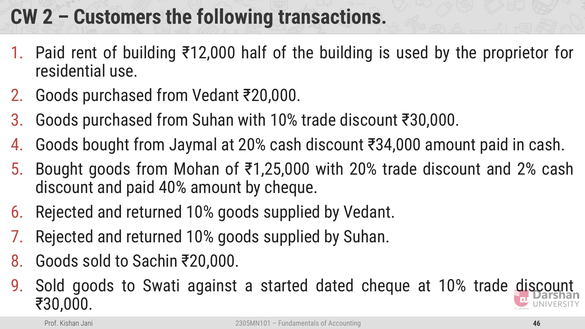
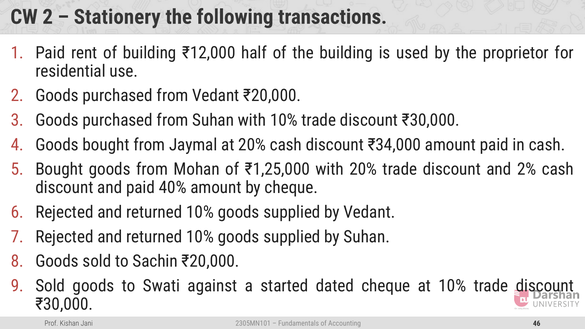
Customers: Customers -> Stationery (117, 17)
